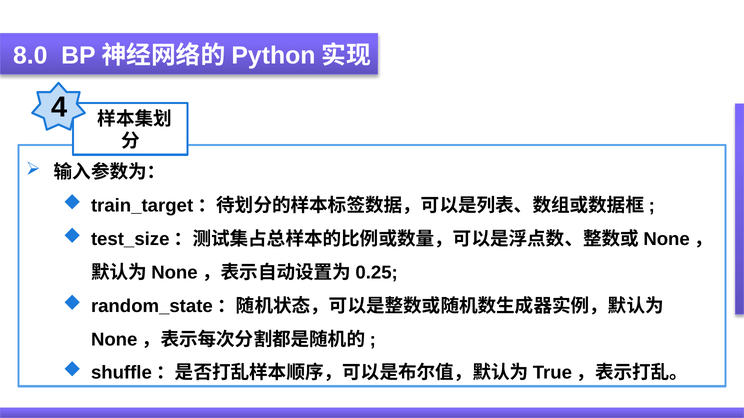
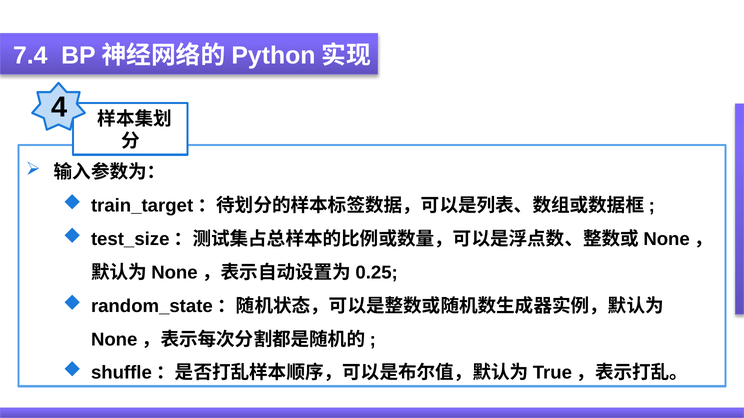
8.0: 8.0 -> 7.4 (30, 56)
